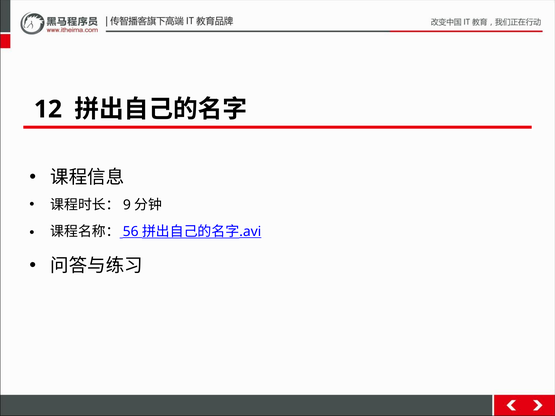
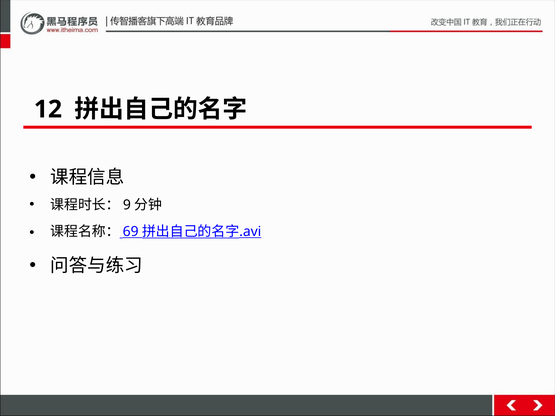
56: 56 -> 69 (131, 232)
